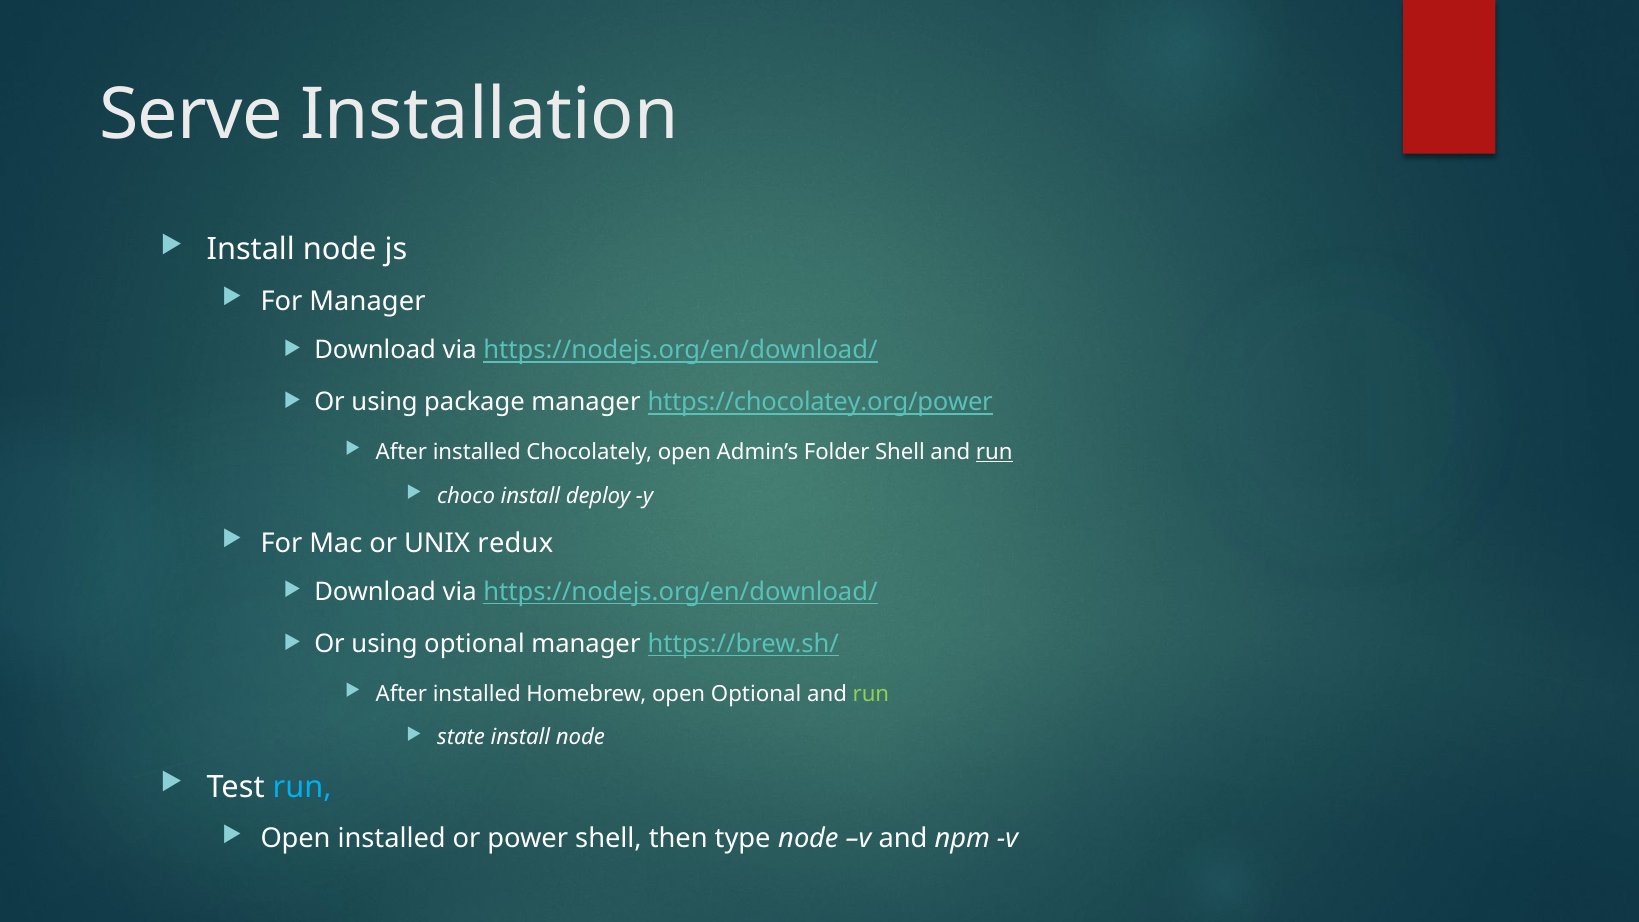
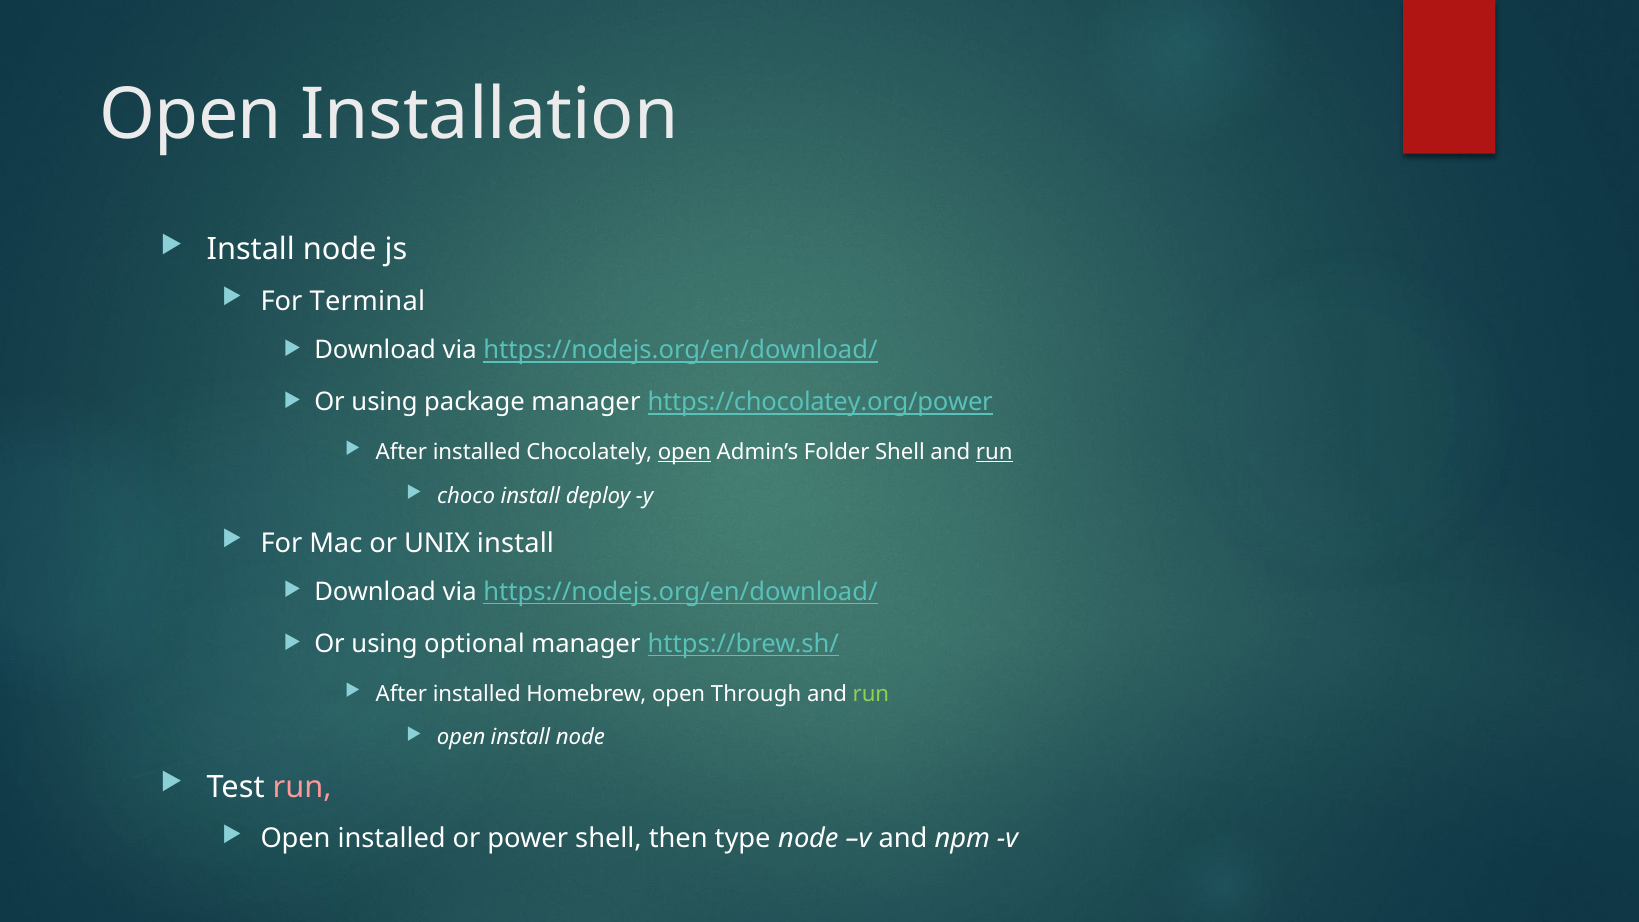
Serve: Serve -> Open (191, 115)
For Manager: Manager -> Terminal (367, 301)
open underline: none -> present (684, 452)
UNIX redux: redux -> install (515, 543)
open Optional: Optional -> Through (756, 694)
state: state -> open (461, 737)
run colour: light blue -> pink (302, 787)
